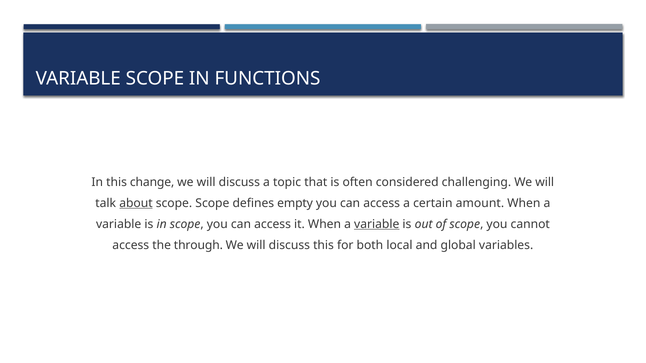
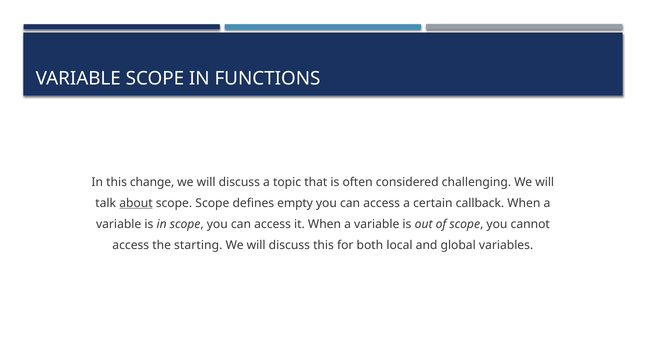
amount: amount -> callback (480, 203)
variable underline: present -> none (377, 224)
through: through -> starting (198, 245)
